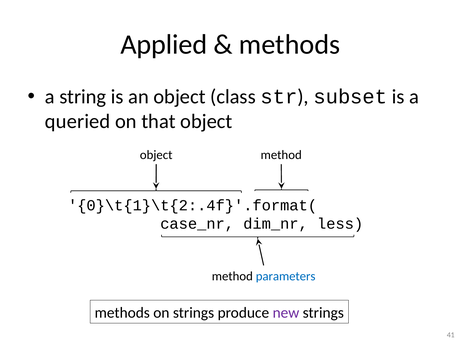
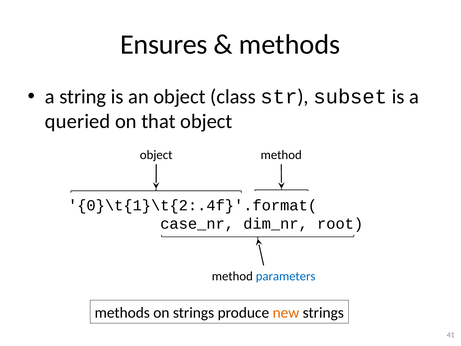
Applied: Applied -> Ensures (164, 45)
less: less -> root (340, 224)
new colour: purple -> orange (286, 312)
